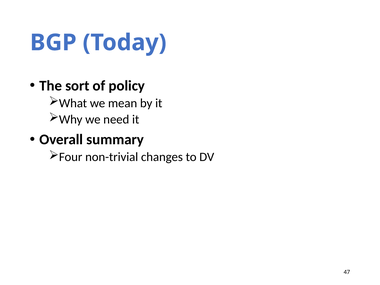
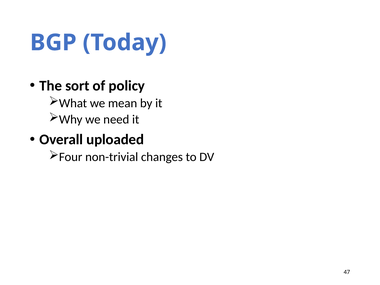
summary: summary -> uploaded (115, 140)
